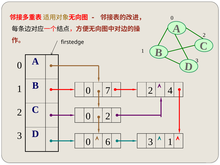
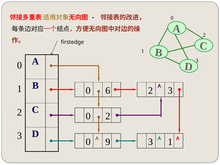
7: 7 -> 6 (108, 91)
4: 4 -> 3 (170, 91)
6: 6 -> 9 (108, 142)
